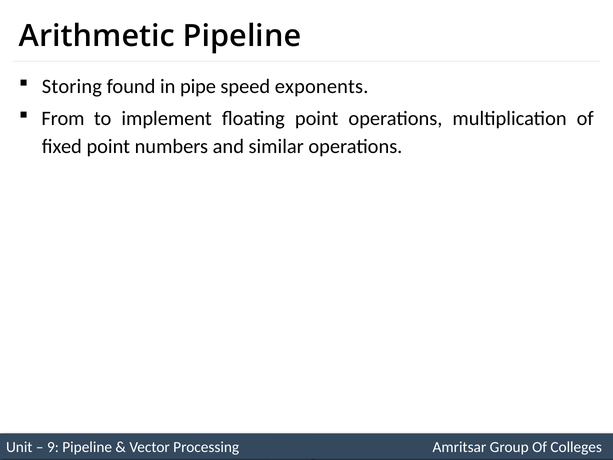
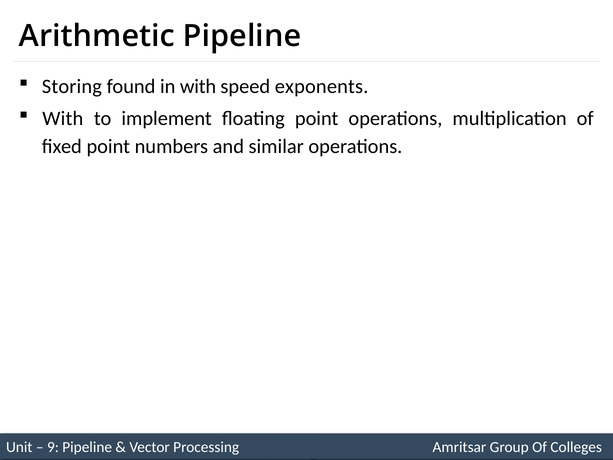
in pipe: pipe -> with (198, 87)
From: From -> With (63, 119)
